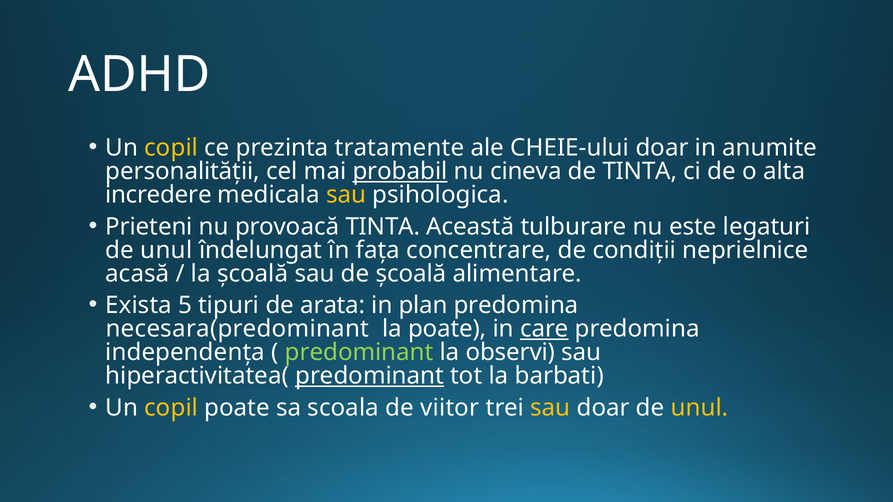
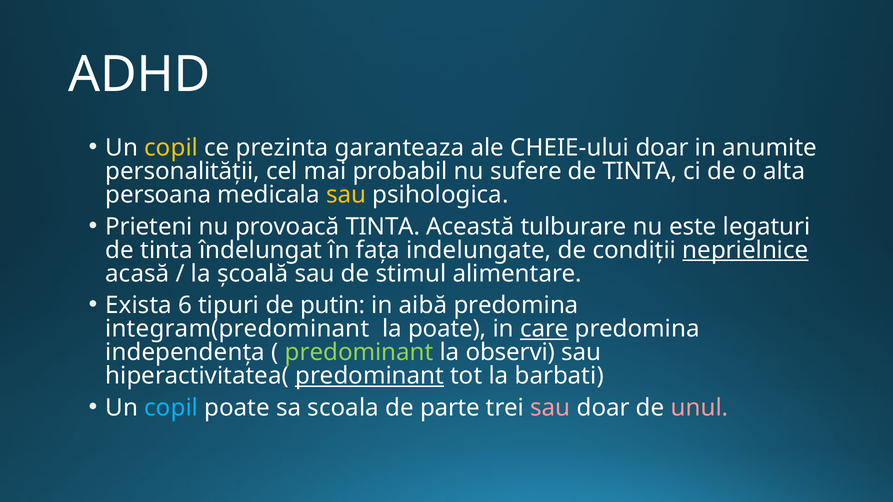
tratamente: tratamente -> garanteaza (399, 148)
probabil underline: present -> none (400, 171)
cineva: cineva -> sufere (526, 171)
incredere: incredere -> persoana (158, 195)
unul: unul -> tinta (166, 250)
concentrare: concentrare -> indelungate (479, 250)
neprielnice underline: none -> present (745, 250)
de școală: școală -> stimul (411, 274)
5: 5 -> 6 (185, 306)
arata: arata -> putin (333, 306)
plan: plan -> aibă (423, 306)
necesara(predominant: necesara(predominant -> integram(predominant (237, 329)
copil colour: yellow -> light blue (171, 408)
viitor: viitor -> parte (450, 408)
sau colour: yellow -> pink (550, 408)
unul colour: yellow -> pink (700, 408)
